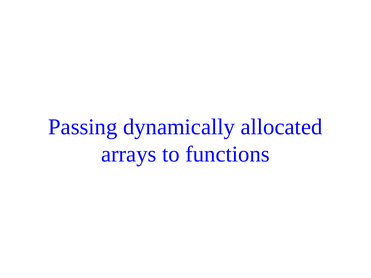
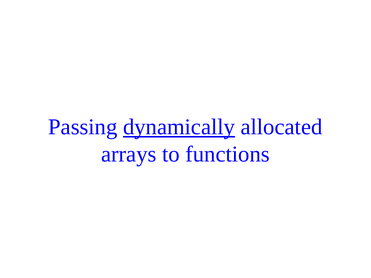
dynamically underline: none -> present (179, 127)
